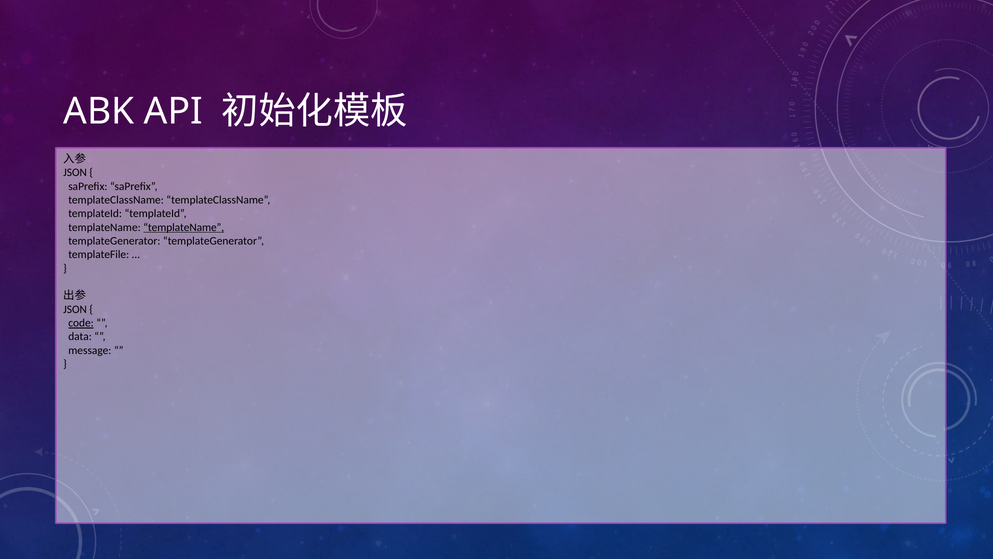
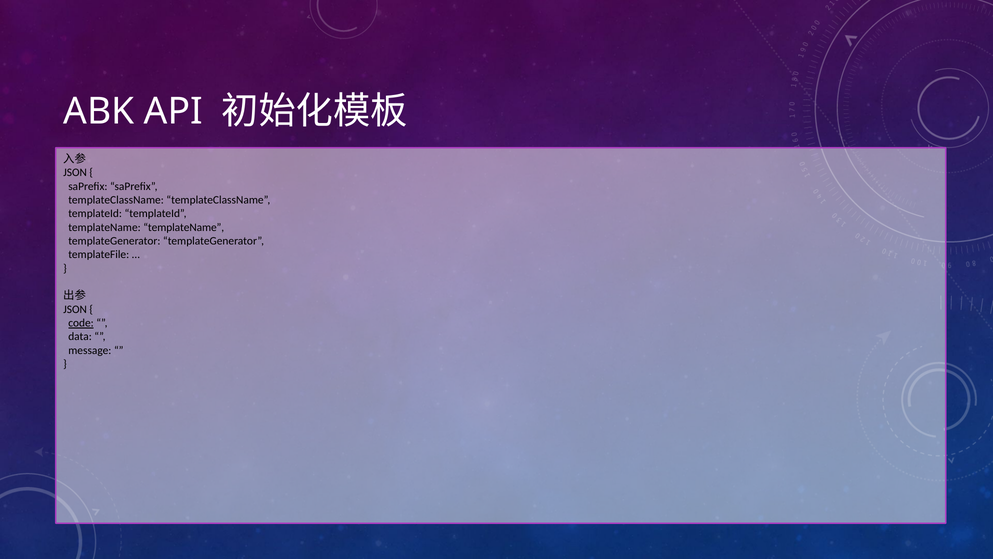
templateName underline: present -> none (184, 227)
